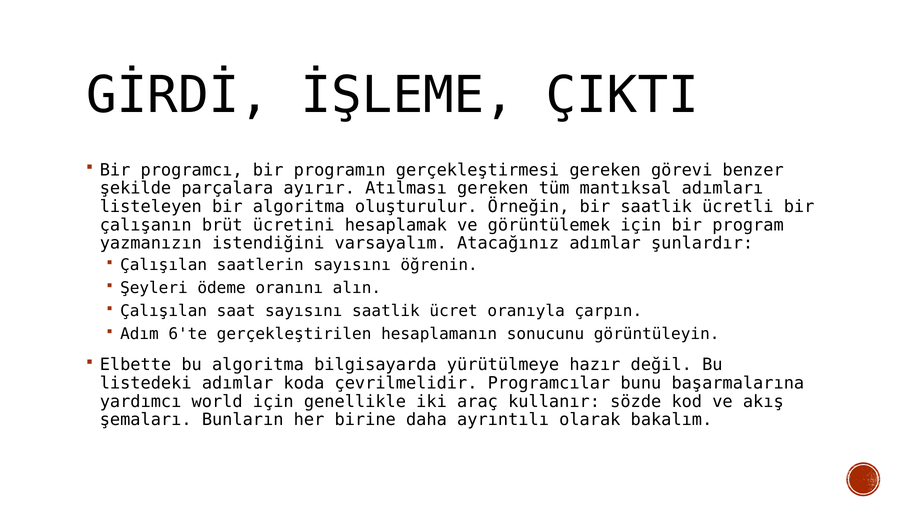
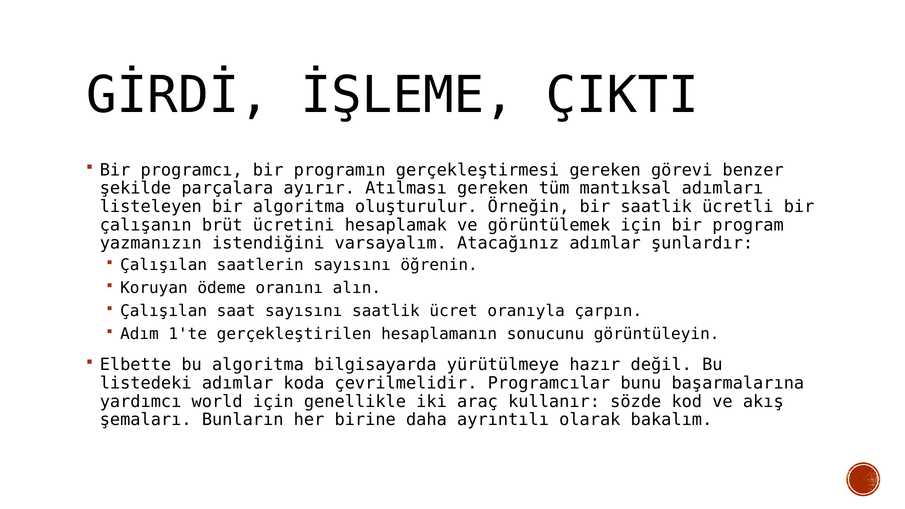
Şeyleri: Şeyleri -> Koruyan (154, 288)
6'te: 6'te -> 1'te (188, 334)
